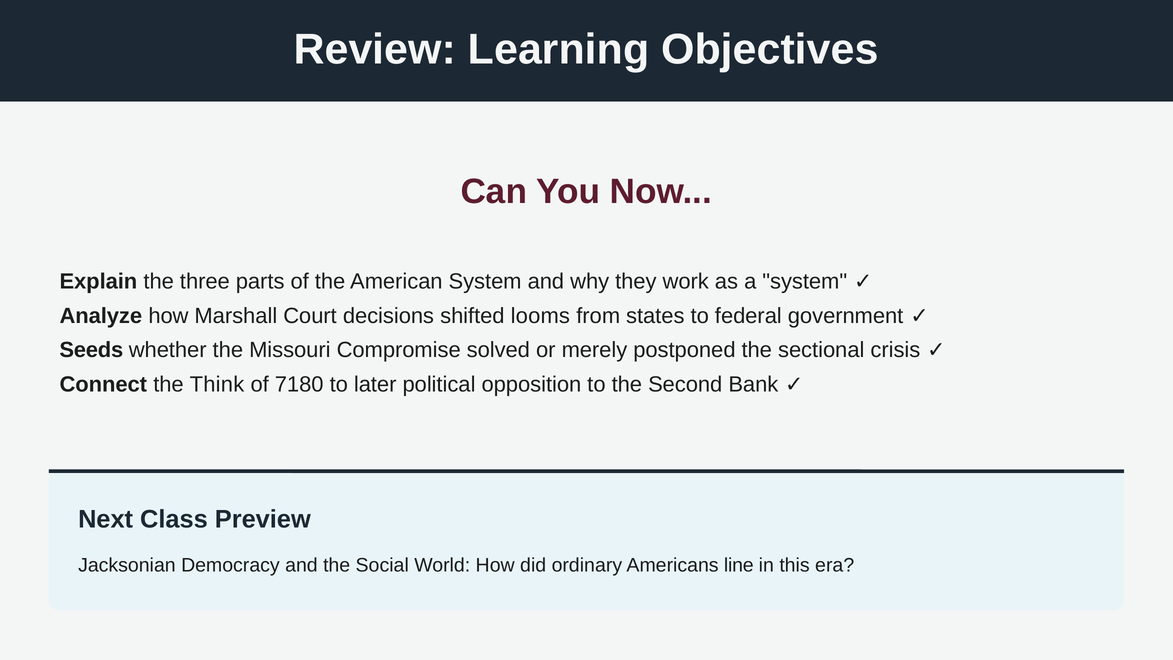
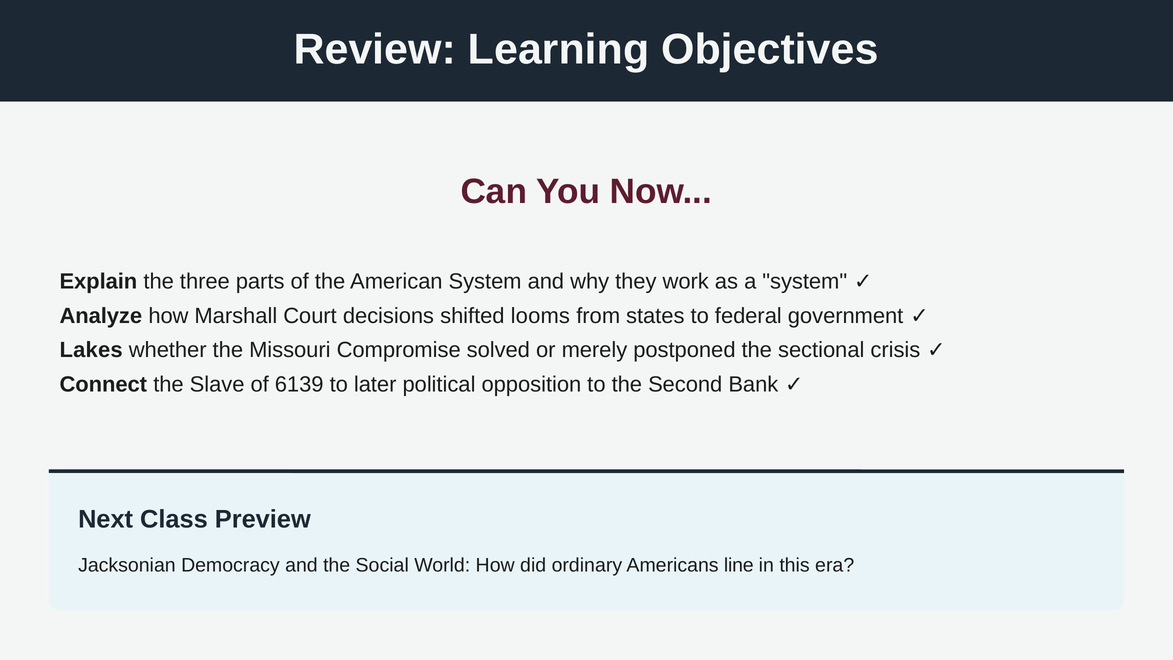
Seeds: Seeds -> Lakes (91, 350)
Think: Think -> Slave (217, 384)
7180: 7180 -> 6139 (299, 384)
